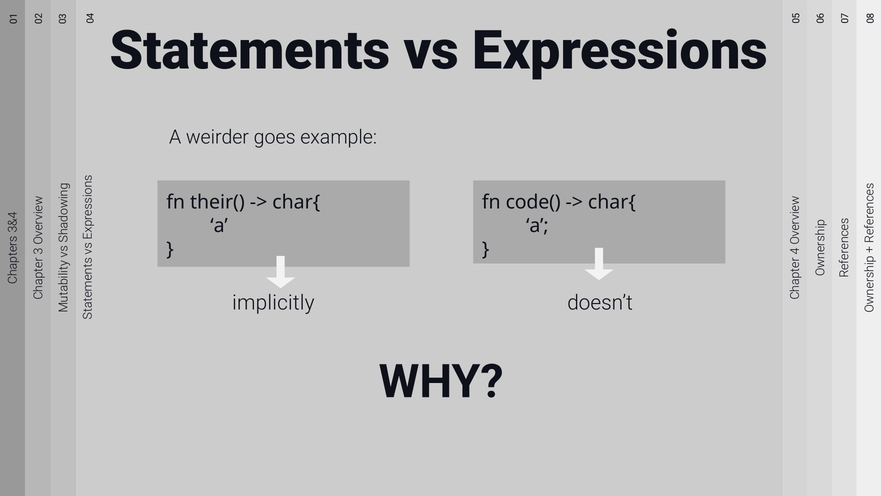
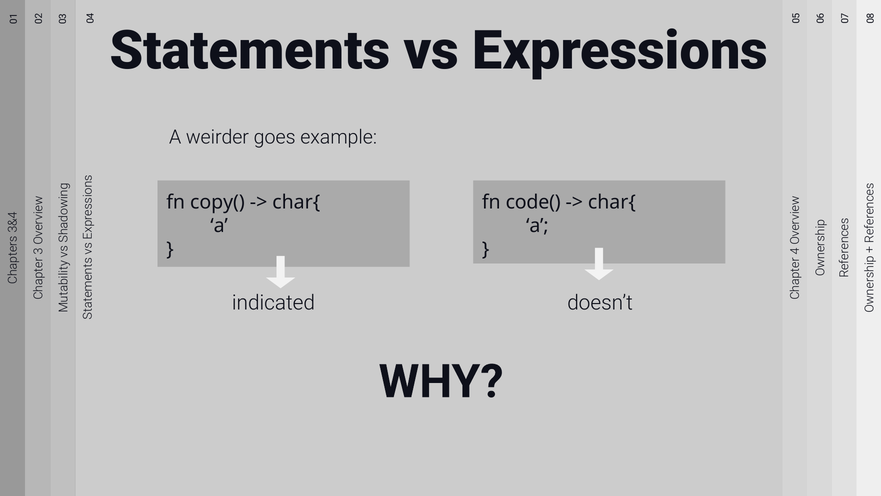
their(: their( -> copy( (217, 202)
implicitly: implicitly -> indicated (273, 303)
